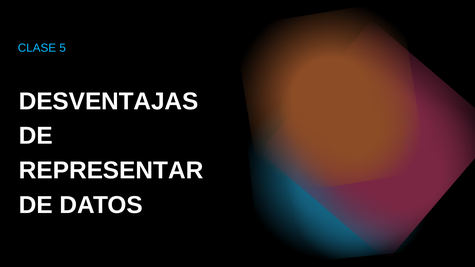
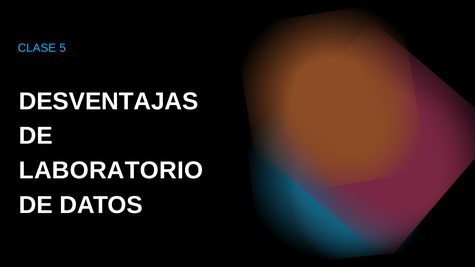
REPRESENTAR: REPRESENTAR -> LABORATORIO (111, 171)
